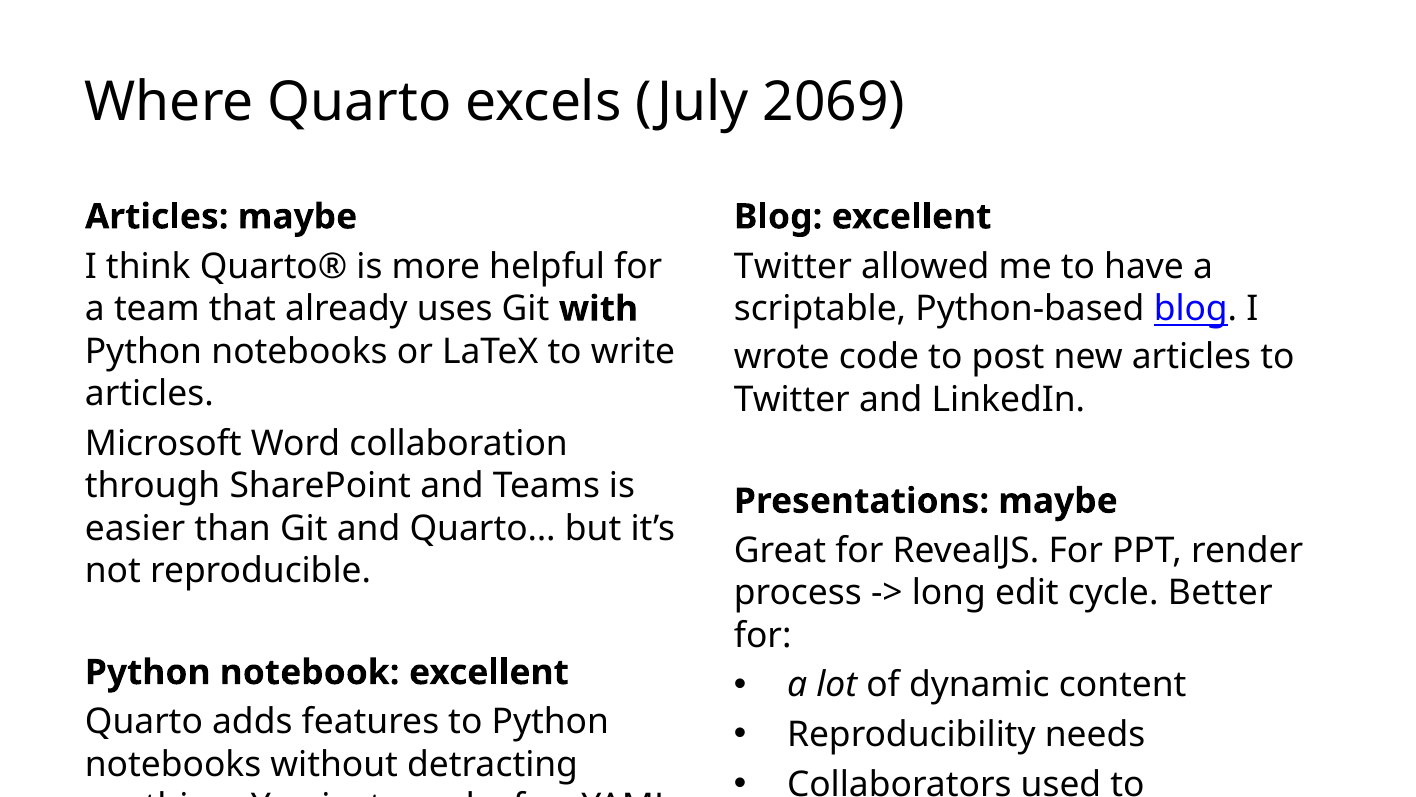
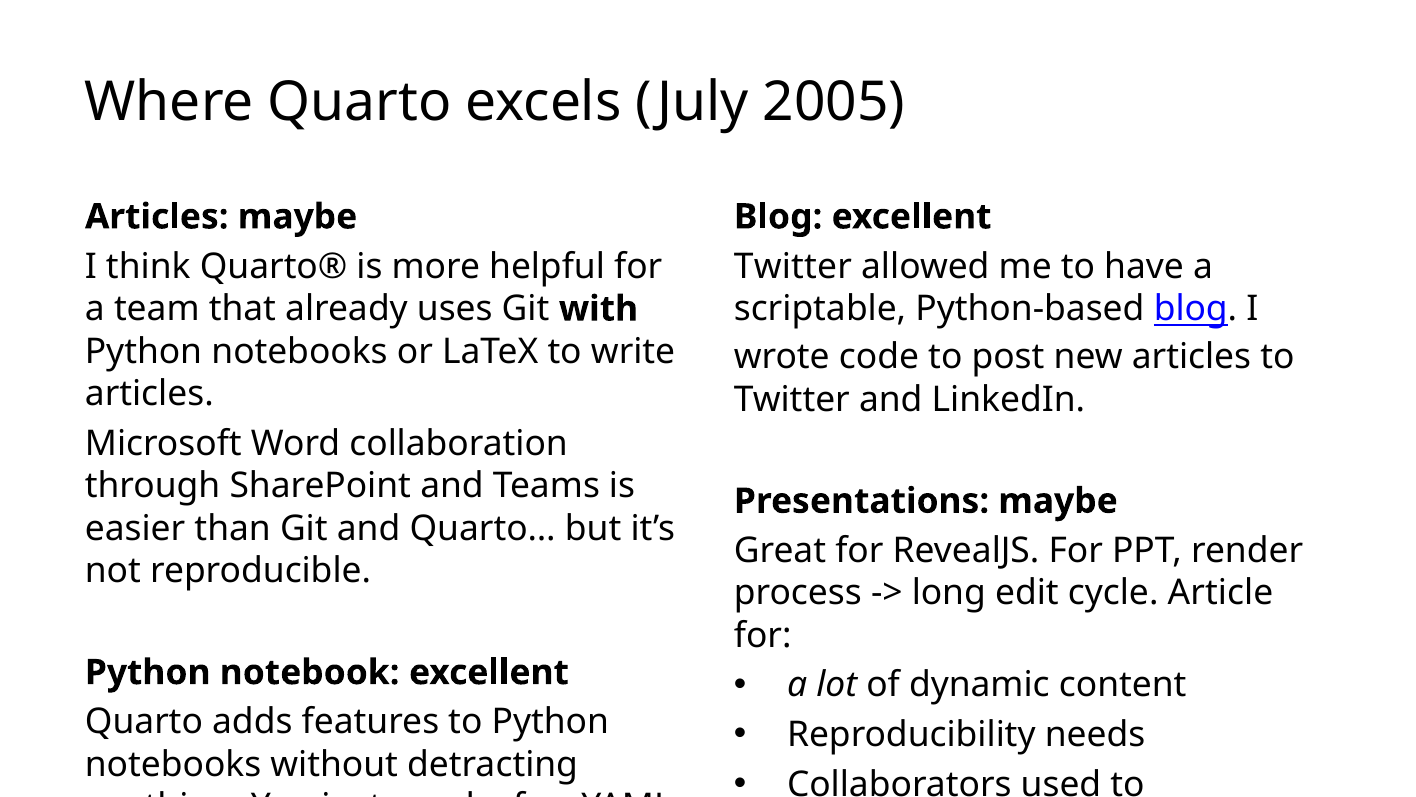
2069: 2069 -> 2005 (834, 102)
Better: Better -> Article (1220, 593)
